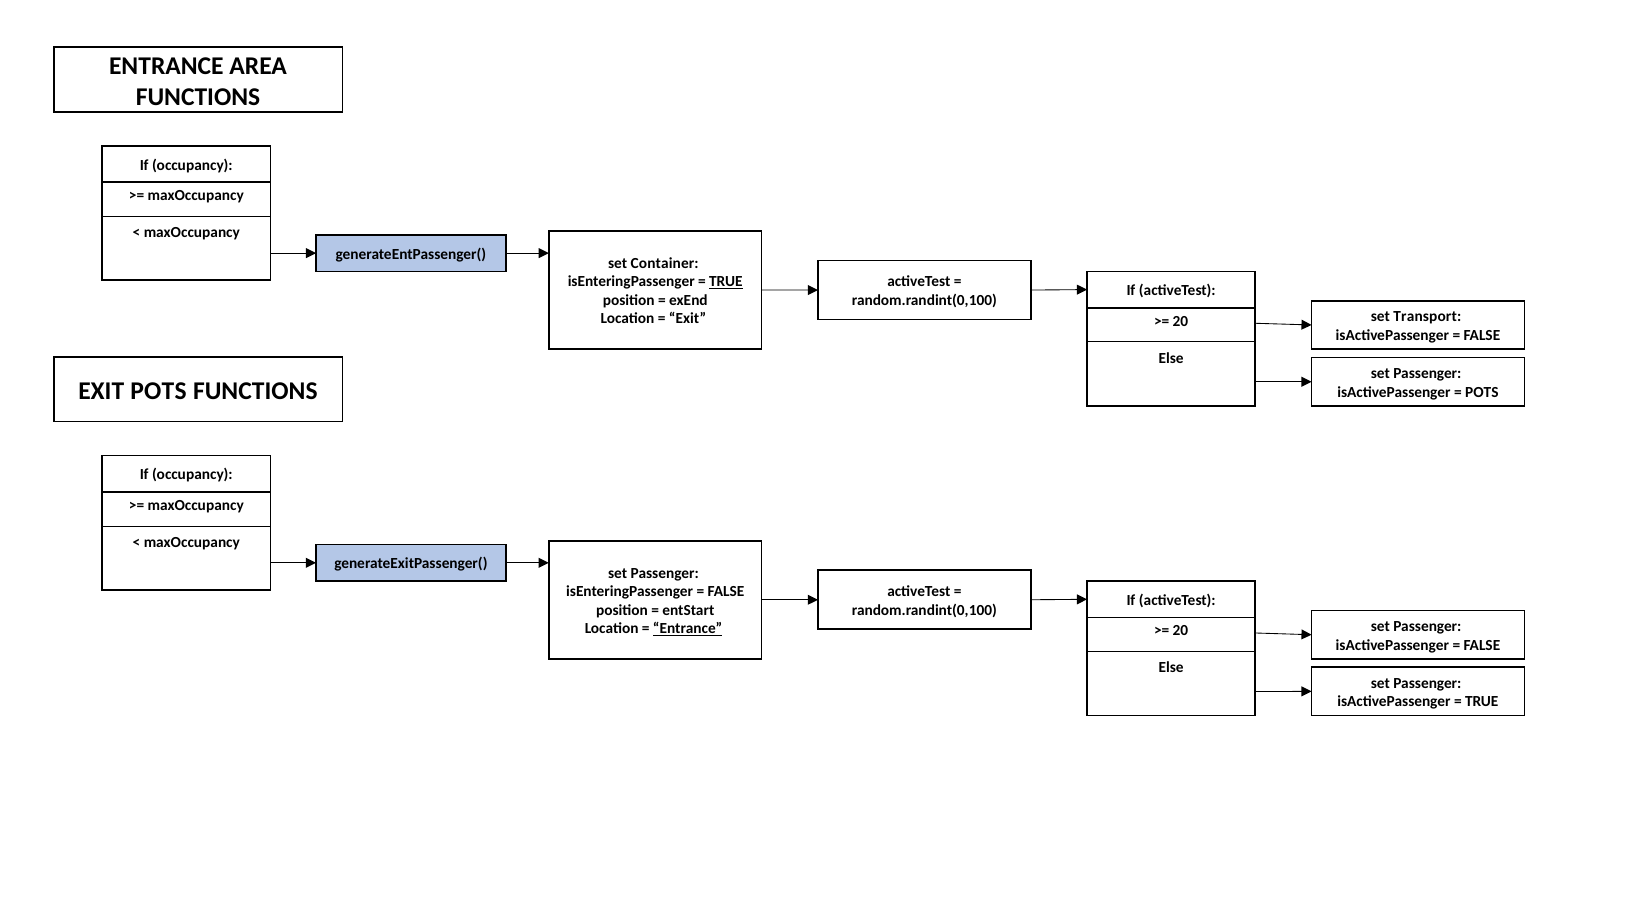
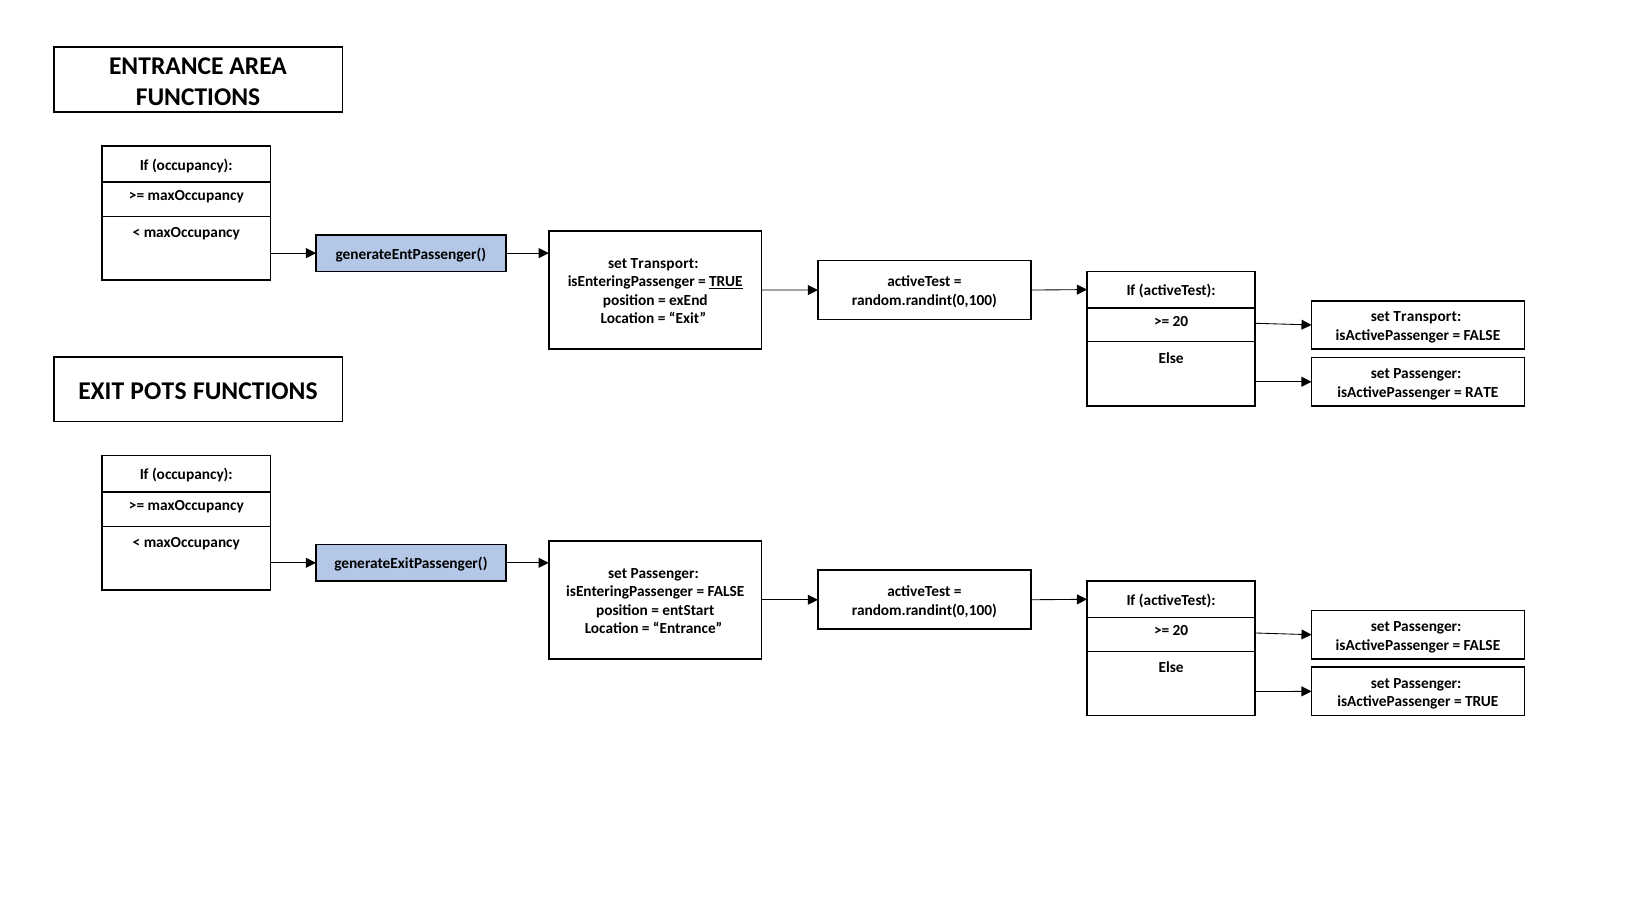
Container: Container -> Transport (665, 263)
POTS: POTS -> RATE (1482, 392)
Entrance underline: present -> none (688, 629)
